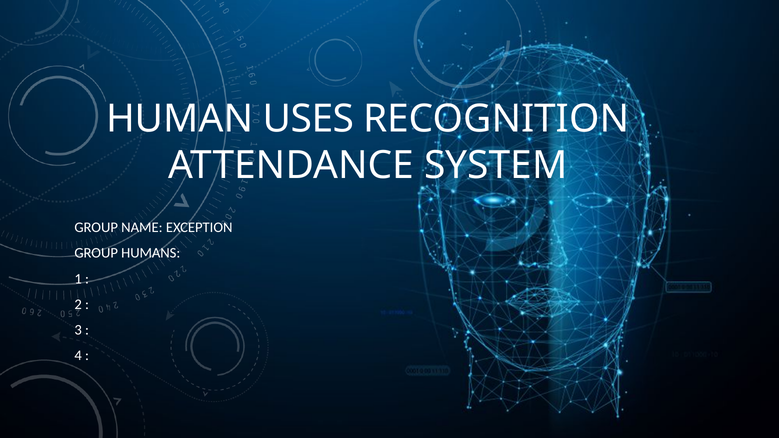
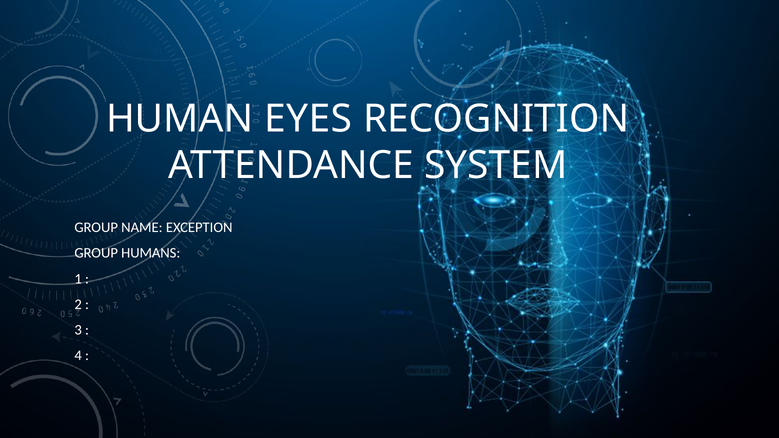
USES: USES -> EYES (308, 119)
